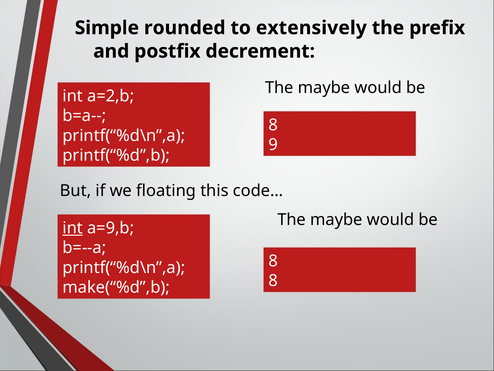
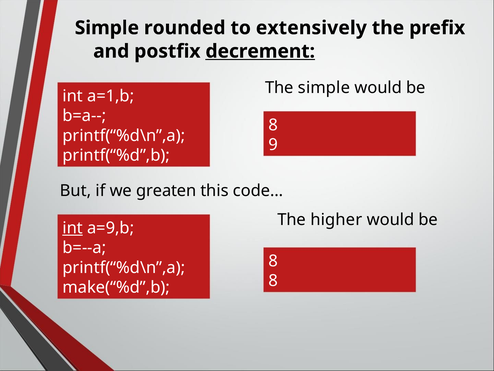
decrement underline: none -> present (260, 51)
maybe: maybe -> simple (324, 88)
a=2,b: a=2,b -> a=1,b (111, 96)
floating: floating -> greaten (166, 191)
maybe: maybe -> higher (336, 219)
